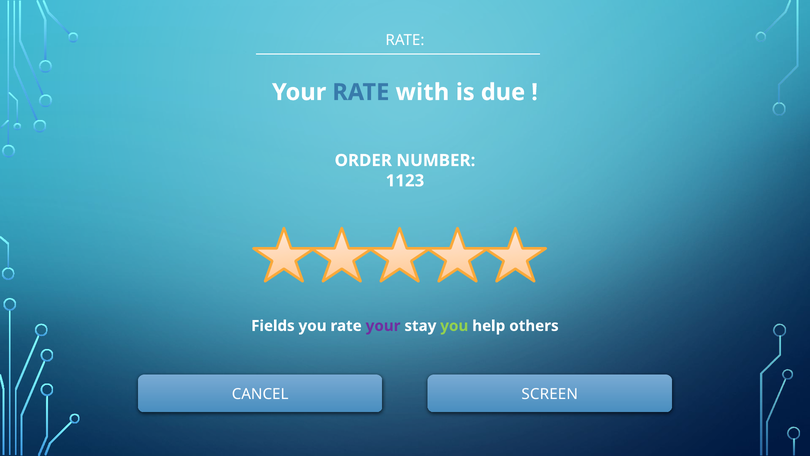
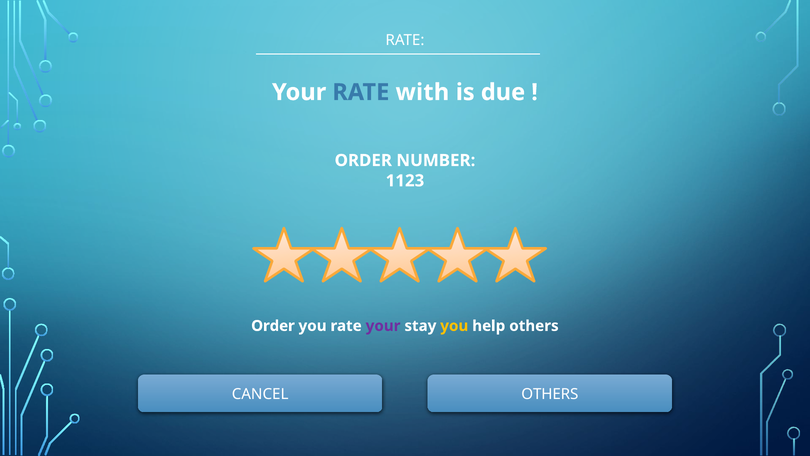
Fields: Fields -> Order (273, 326)
you colour: light green -> yellow (454, 326)
CANCEL SCREEN: SCREEN -> OTHERS (550, 394)
